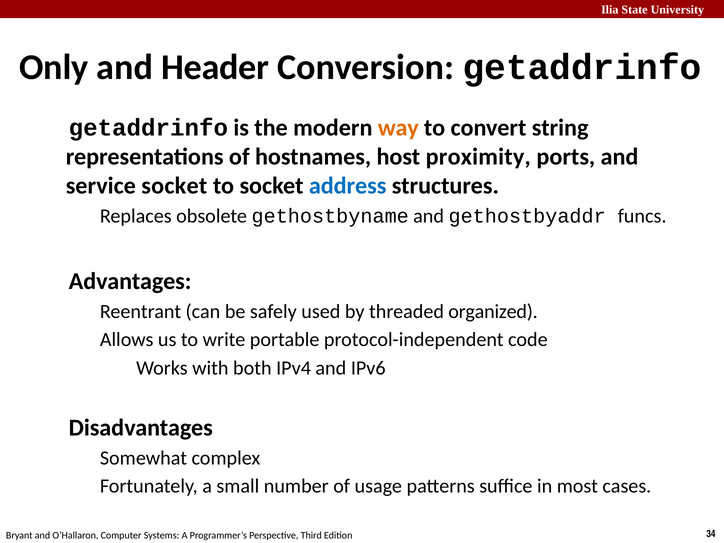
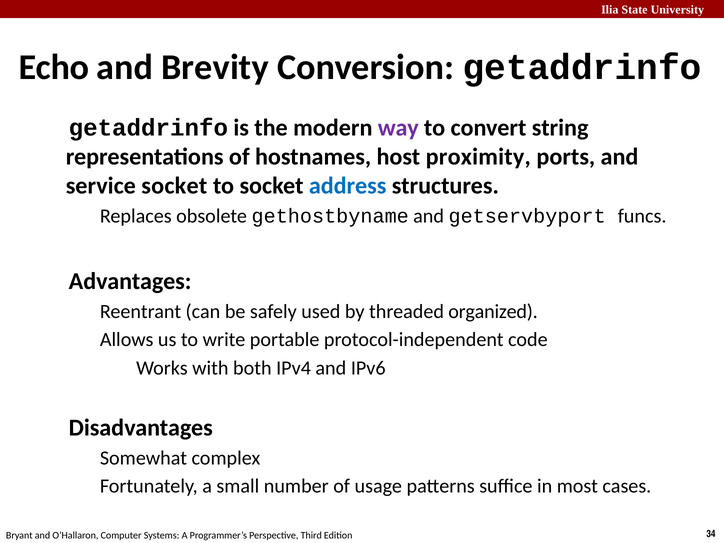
Only: Only -> Echo (54, 67)
Header: Header -> Brevity (215, 67)
way colour: orange -> purple (398, 128)
gethostbyaddr: gethostbyaddr -> getservbyport (527, 216)
